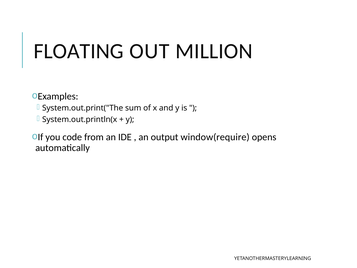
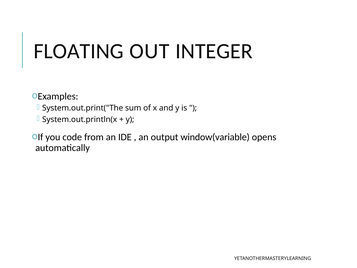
MILLION: MILLION -> INTEGER (214, 51)
window(require: window(require -> window(variable (215, 137)
